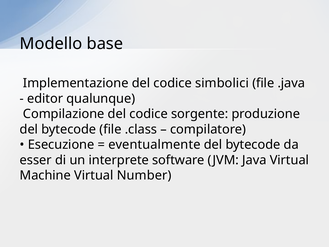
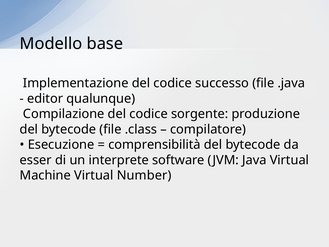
simbolici: simbolici -> successo (222, 83)
eventualmente: eventualmente -> comprensibilità (154, 145)
